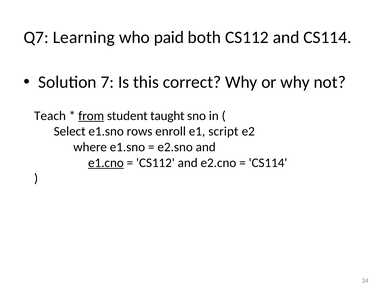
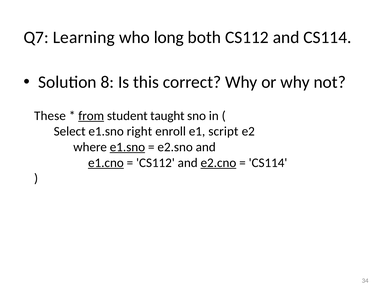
paid: paid -> long (169, 37)
7: 7 -> 8 (107, 82)
Teach: Teach -> These (50, 116)
rows: rows -> right (139, 131)
e1.sno underline: none -> present (127, 147)
e2.cno underline: none -> present (218, 163)
